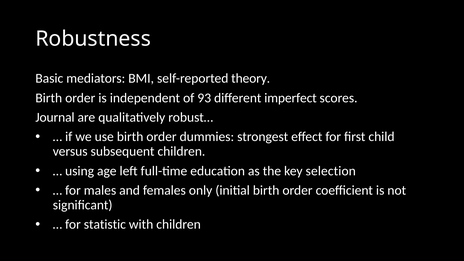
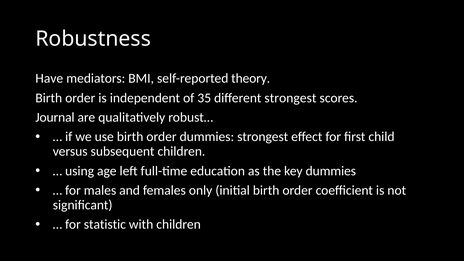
Basic: Basic -> Have (49, 78)
93: 93 -> 35 (204, 98)
different imperfect: imperfect -> strongest (290, 98)
key selection: selection -> dummies (331, 171)
